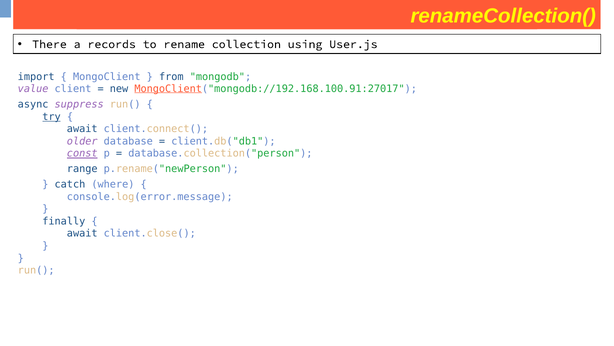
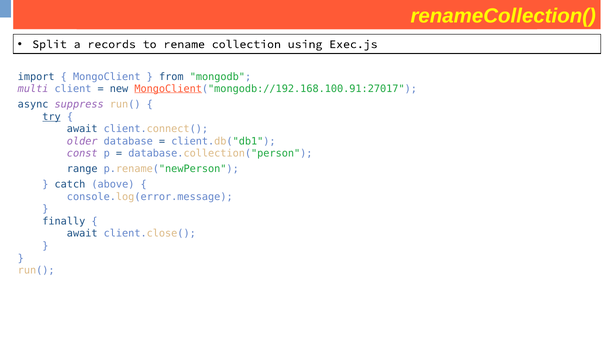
There: There -> Split (50, 44)
User.js: User.js -> Exec.js (353, 44)
value: value -> multi (33, 89)
const underline: present -> none (82, 153)
where: where -> above (113, 184)
